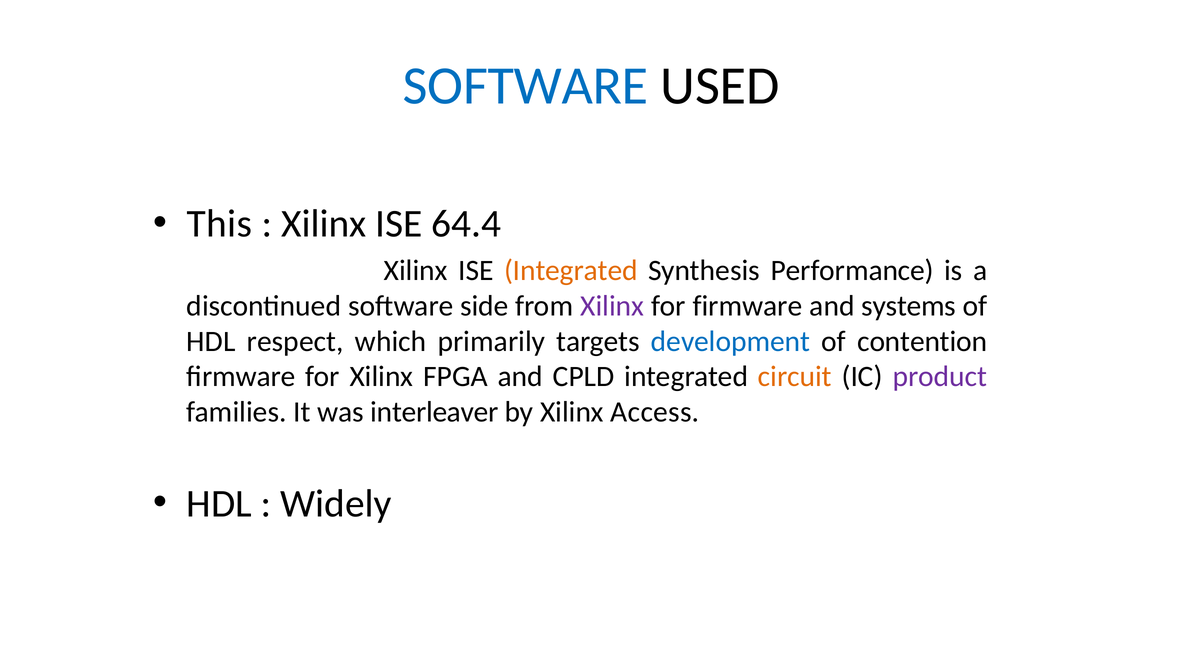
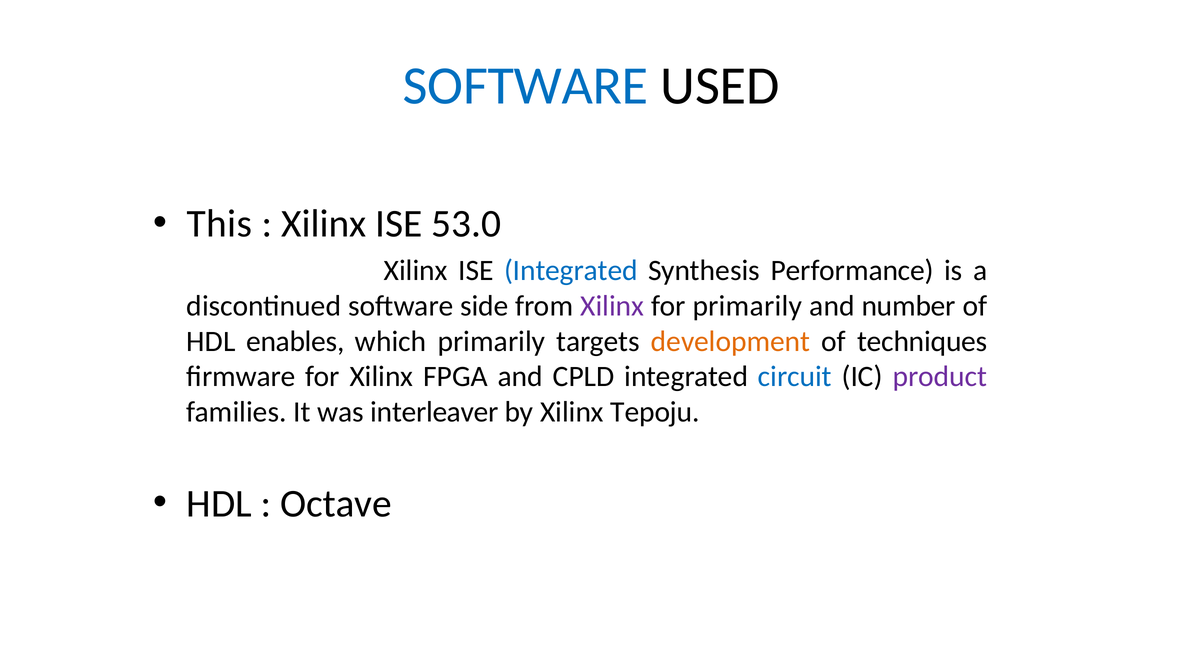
64.4: 64.4 -> 53.0 (466, 224)
Integrated colour: orange -> blue (571, 270)
for firmware: firmware -> primarily (747, 306)
systems: systems -> number (909, 306)
respect: respect -> enables (295, 341)
development colour: blue -> orange (731, 341)
contention: contention -> techniques (922, 341)
circuit colour: orange -> blue (795, 377)
Access: Access -> Tepoju (655, 412)
Widely: Widely -> Octave (336, 504)
